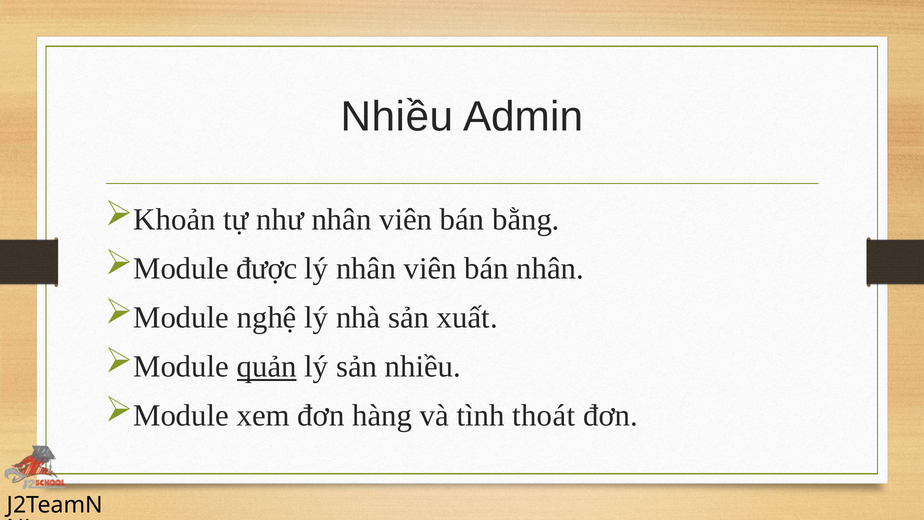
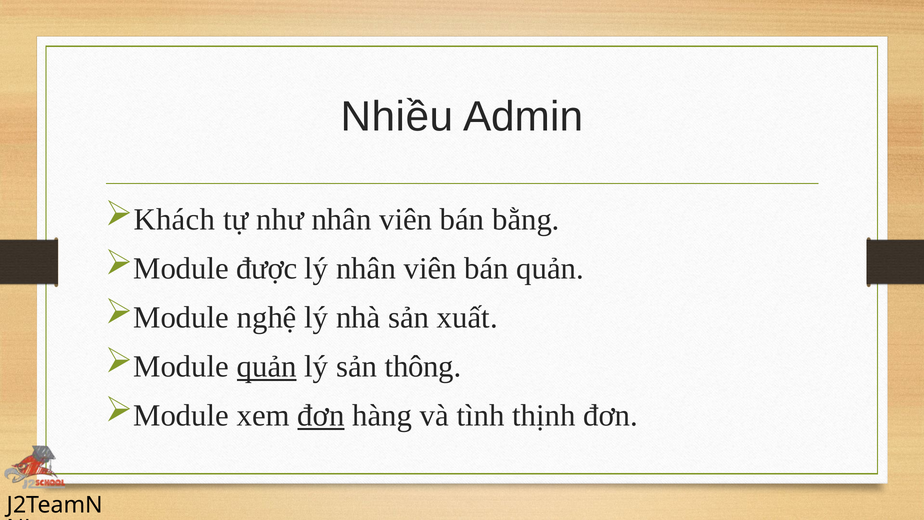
Khoản: Khoản -> Khách (174, 220)
bán nhân: nhân -> quản (550, 269)
sản nhiều: nhiều -> thông (423, 366)
đơn underline: none -> present (321, 415)
thoát: thoát -> thịnh (544, 415)
